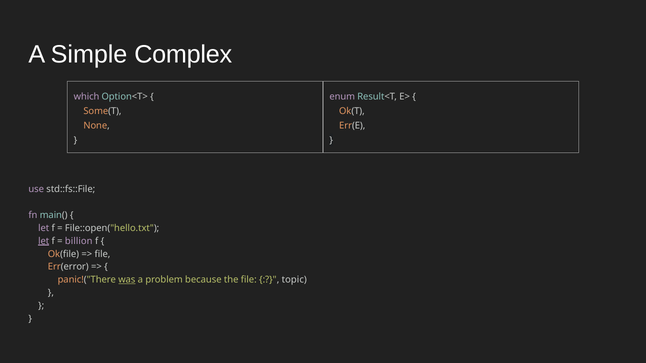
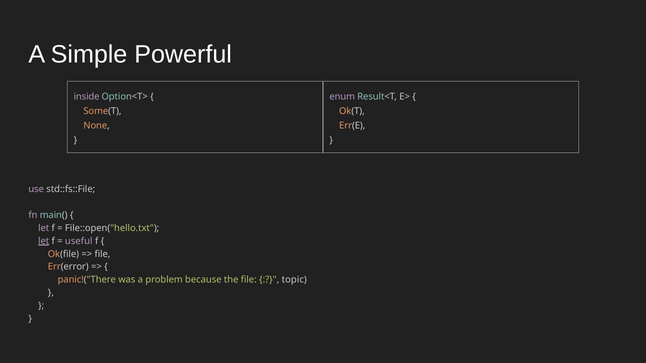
Complex: Complex -> Powerful (183, 55)
which: which -> inside (87, 97)
billion: billion -> useful (79, 241)
was underline: present -> none (127, 280)
